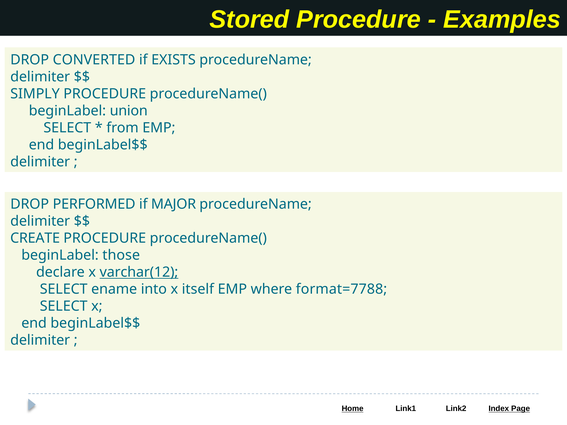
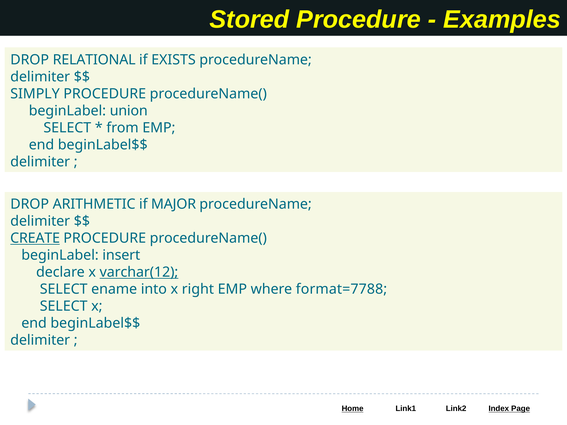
CONVERTED: CONVERTED -> RELATIONAL (94, 60)
PERFORMED: PERFORMED -> ARITHMETIC (94, 204)
CREATE underline: none -> present (35, 238)
those: those -> insert (121, 255)
itself: itself -> right (198, 289)
